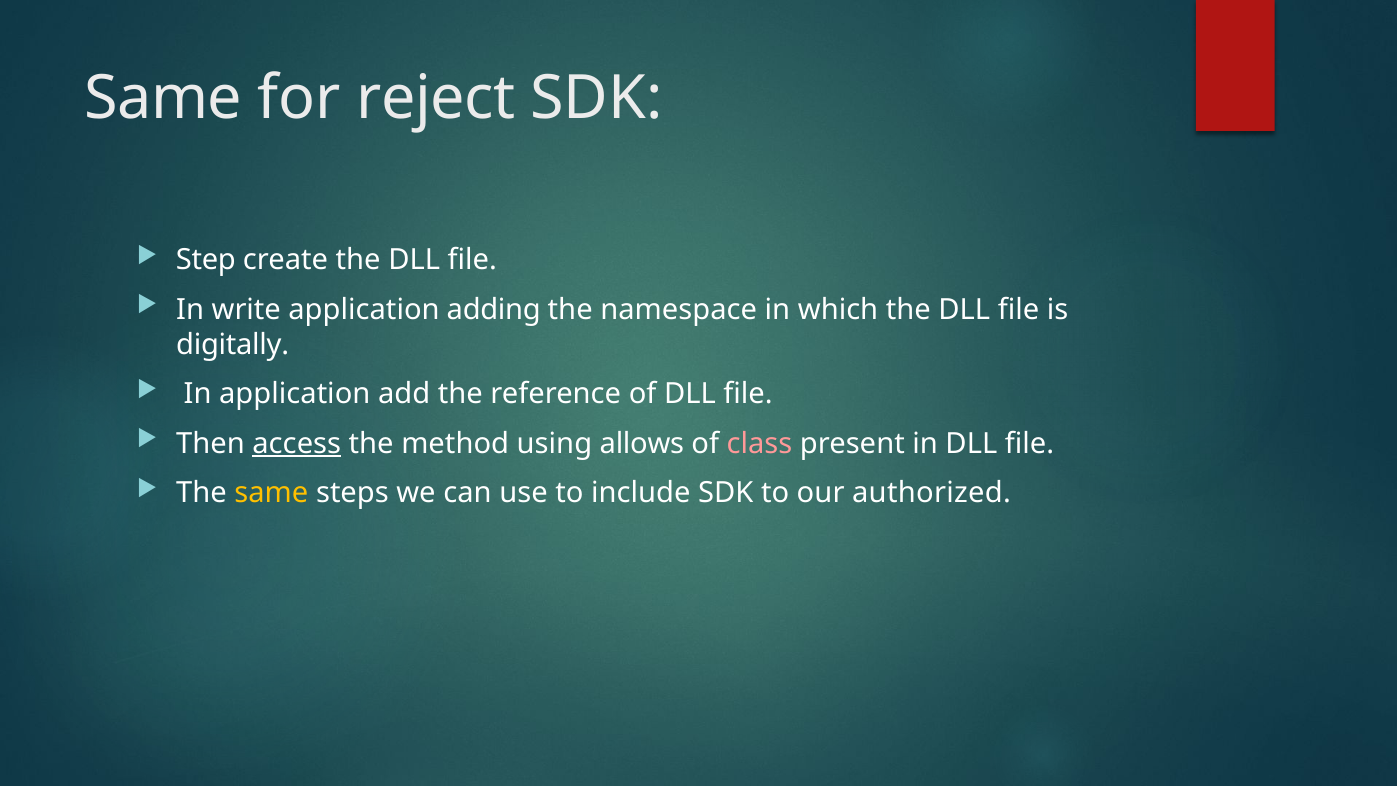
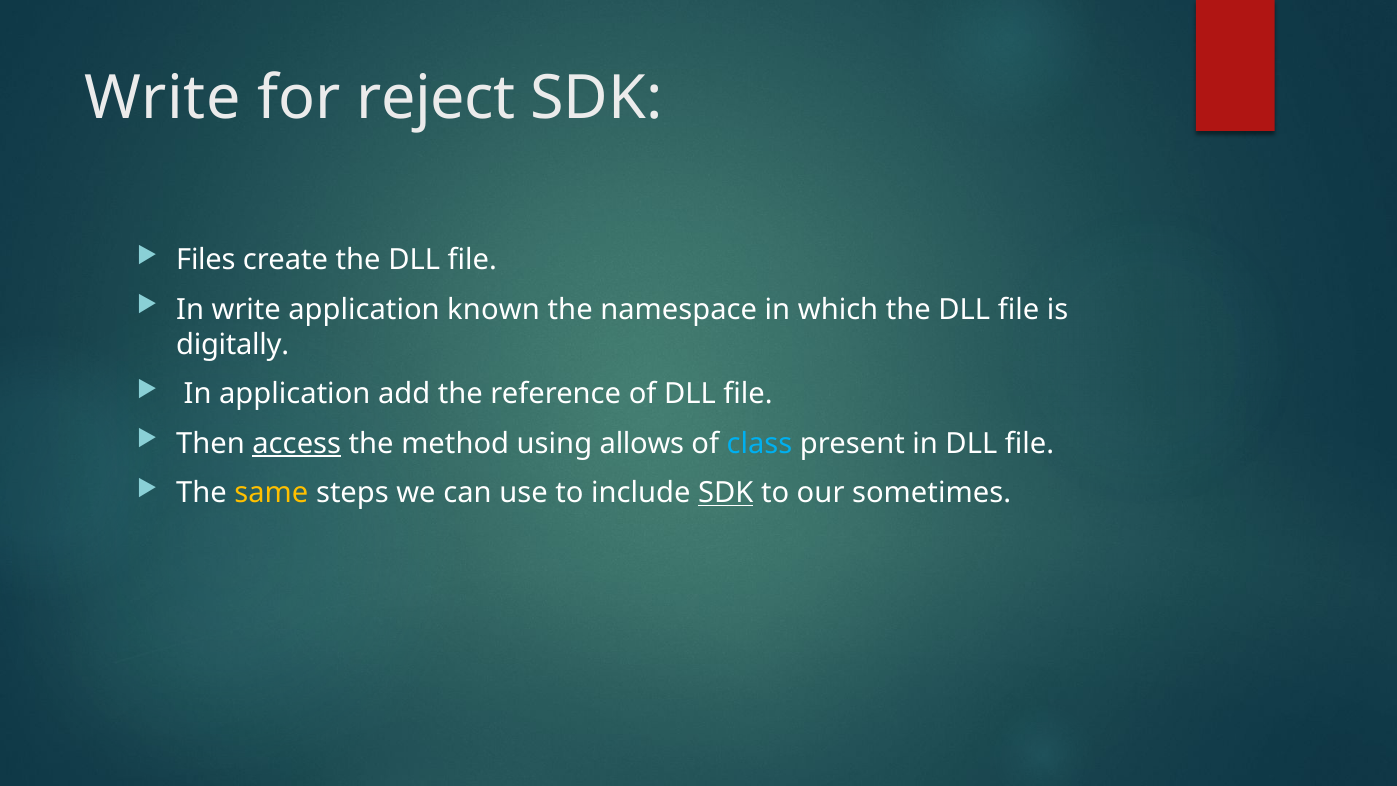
Same: Same -> Write (163, 98)
Step: Step -> Files (206, 260)
adding: adding -> known (494, 309)
class colour: pink -> light blue (759, 443)
SDK underline: none -> present (726, 493)
authorized: authorized -> sometimes (932, 493)
